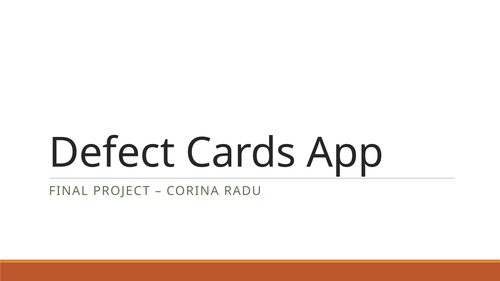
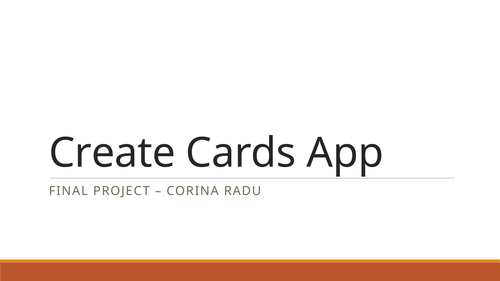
Defect: Defect -> Create (112, 153)
